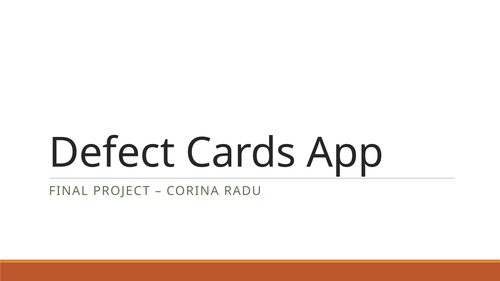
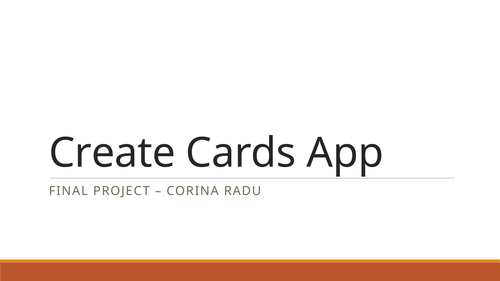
Defect: Defect -> Create (112, 153)
